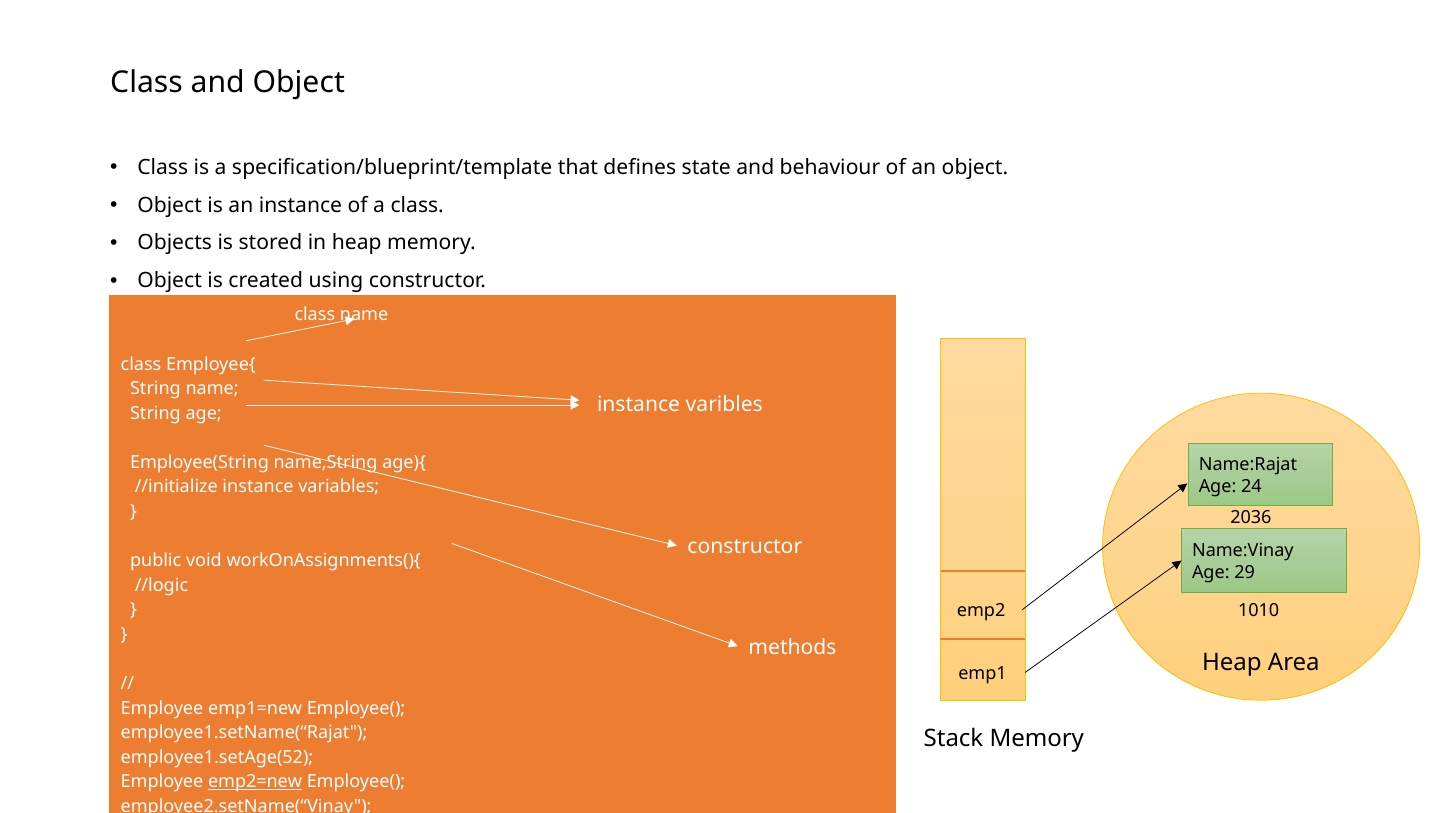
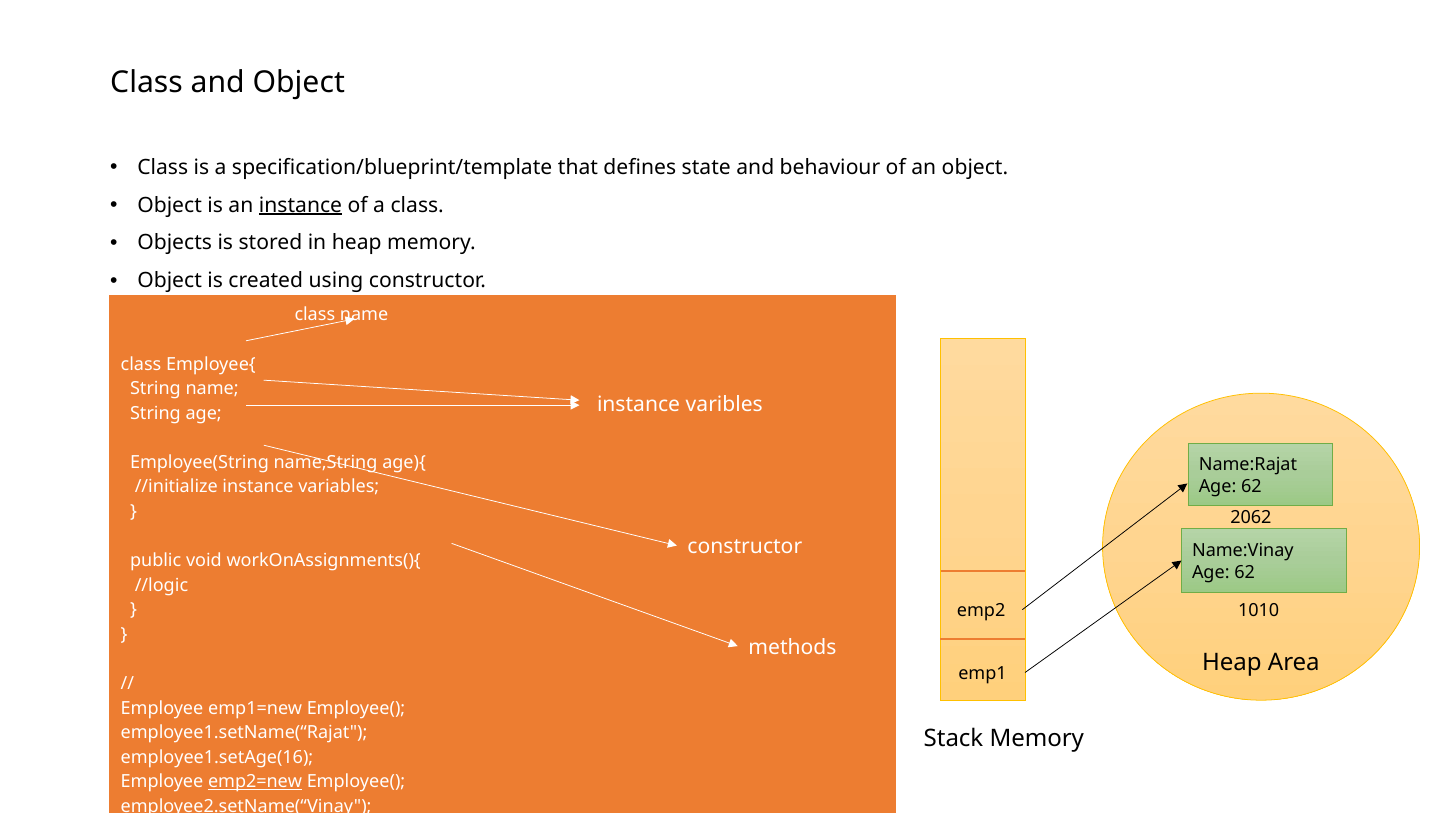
instance underline: none -> present (301, 205)
24: 24 -> 62 (1251, 487)
2036: 2036 -> 2062 (1251, 517)
29: 29 -> 62 (1245, 573)
employee1.setAge(52: employee1.setAge(52 -> employee1.setAge(16 (217, 758)
